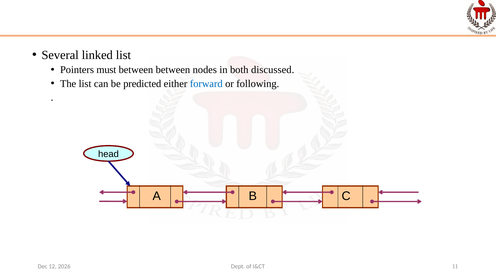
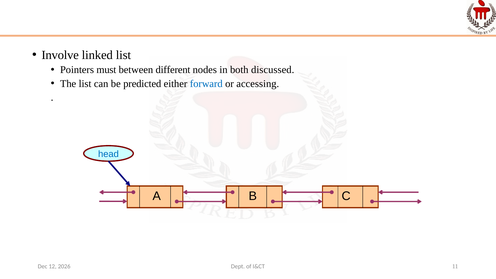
Several: Several -> Involve (60, 55)
between between: between -> different (173, 70)
following: following -> accessing (258, 84)
head colour: black -> blue (108, 154)
